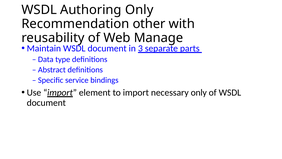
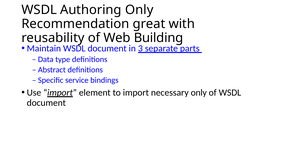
other: other -> great (149, 24)
Manage: Manage -> Building (159, 38)
